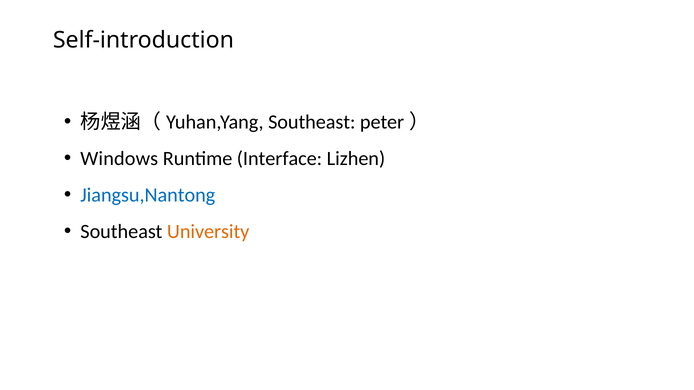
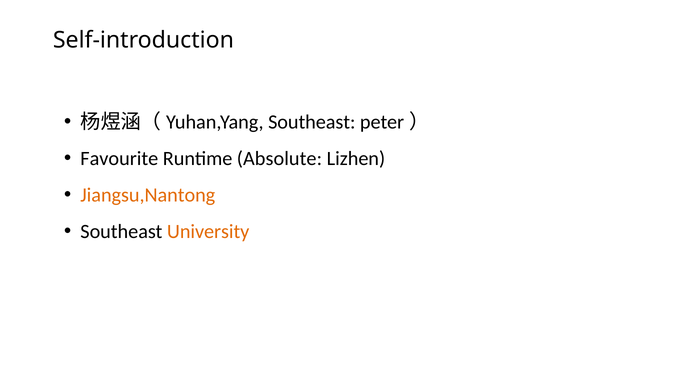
Windows: Windows -> Favourite (119, 159)
Interface: Interface -> Absolute (279, 159)
Jiangsu,Nantong colour: blue -> orange (148, 195)
